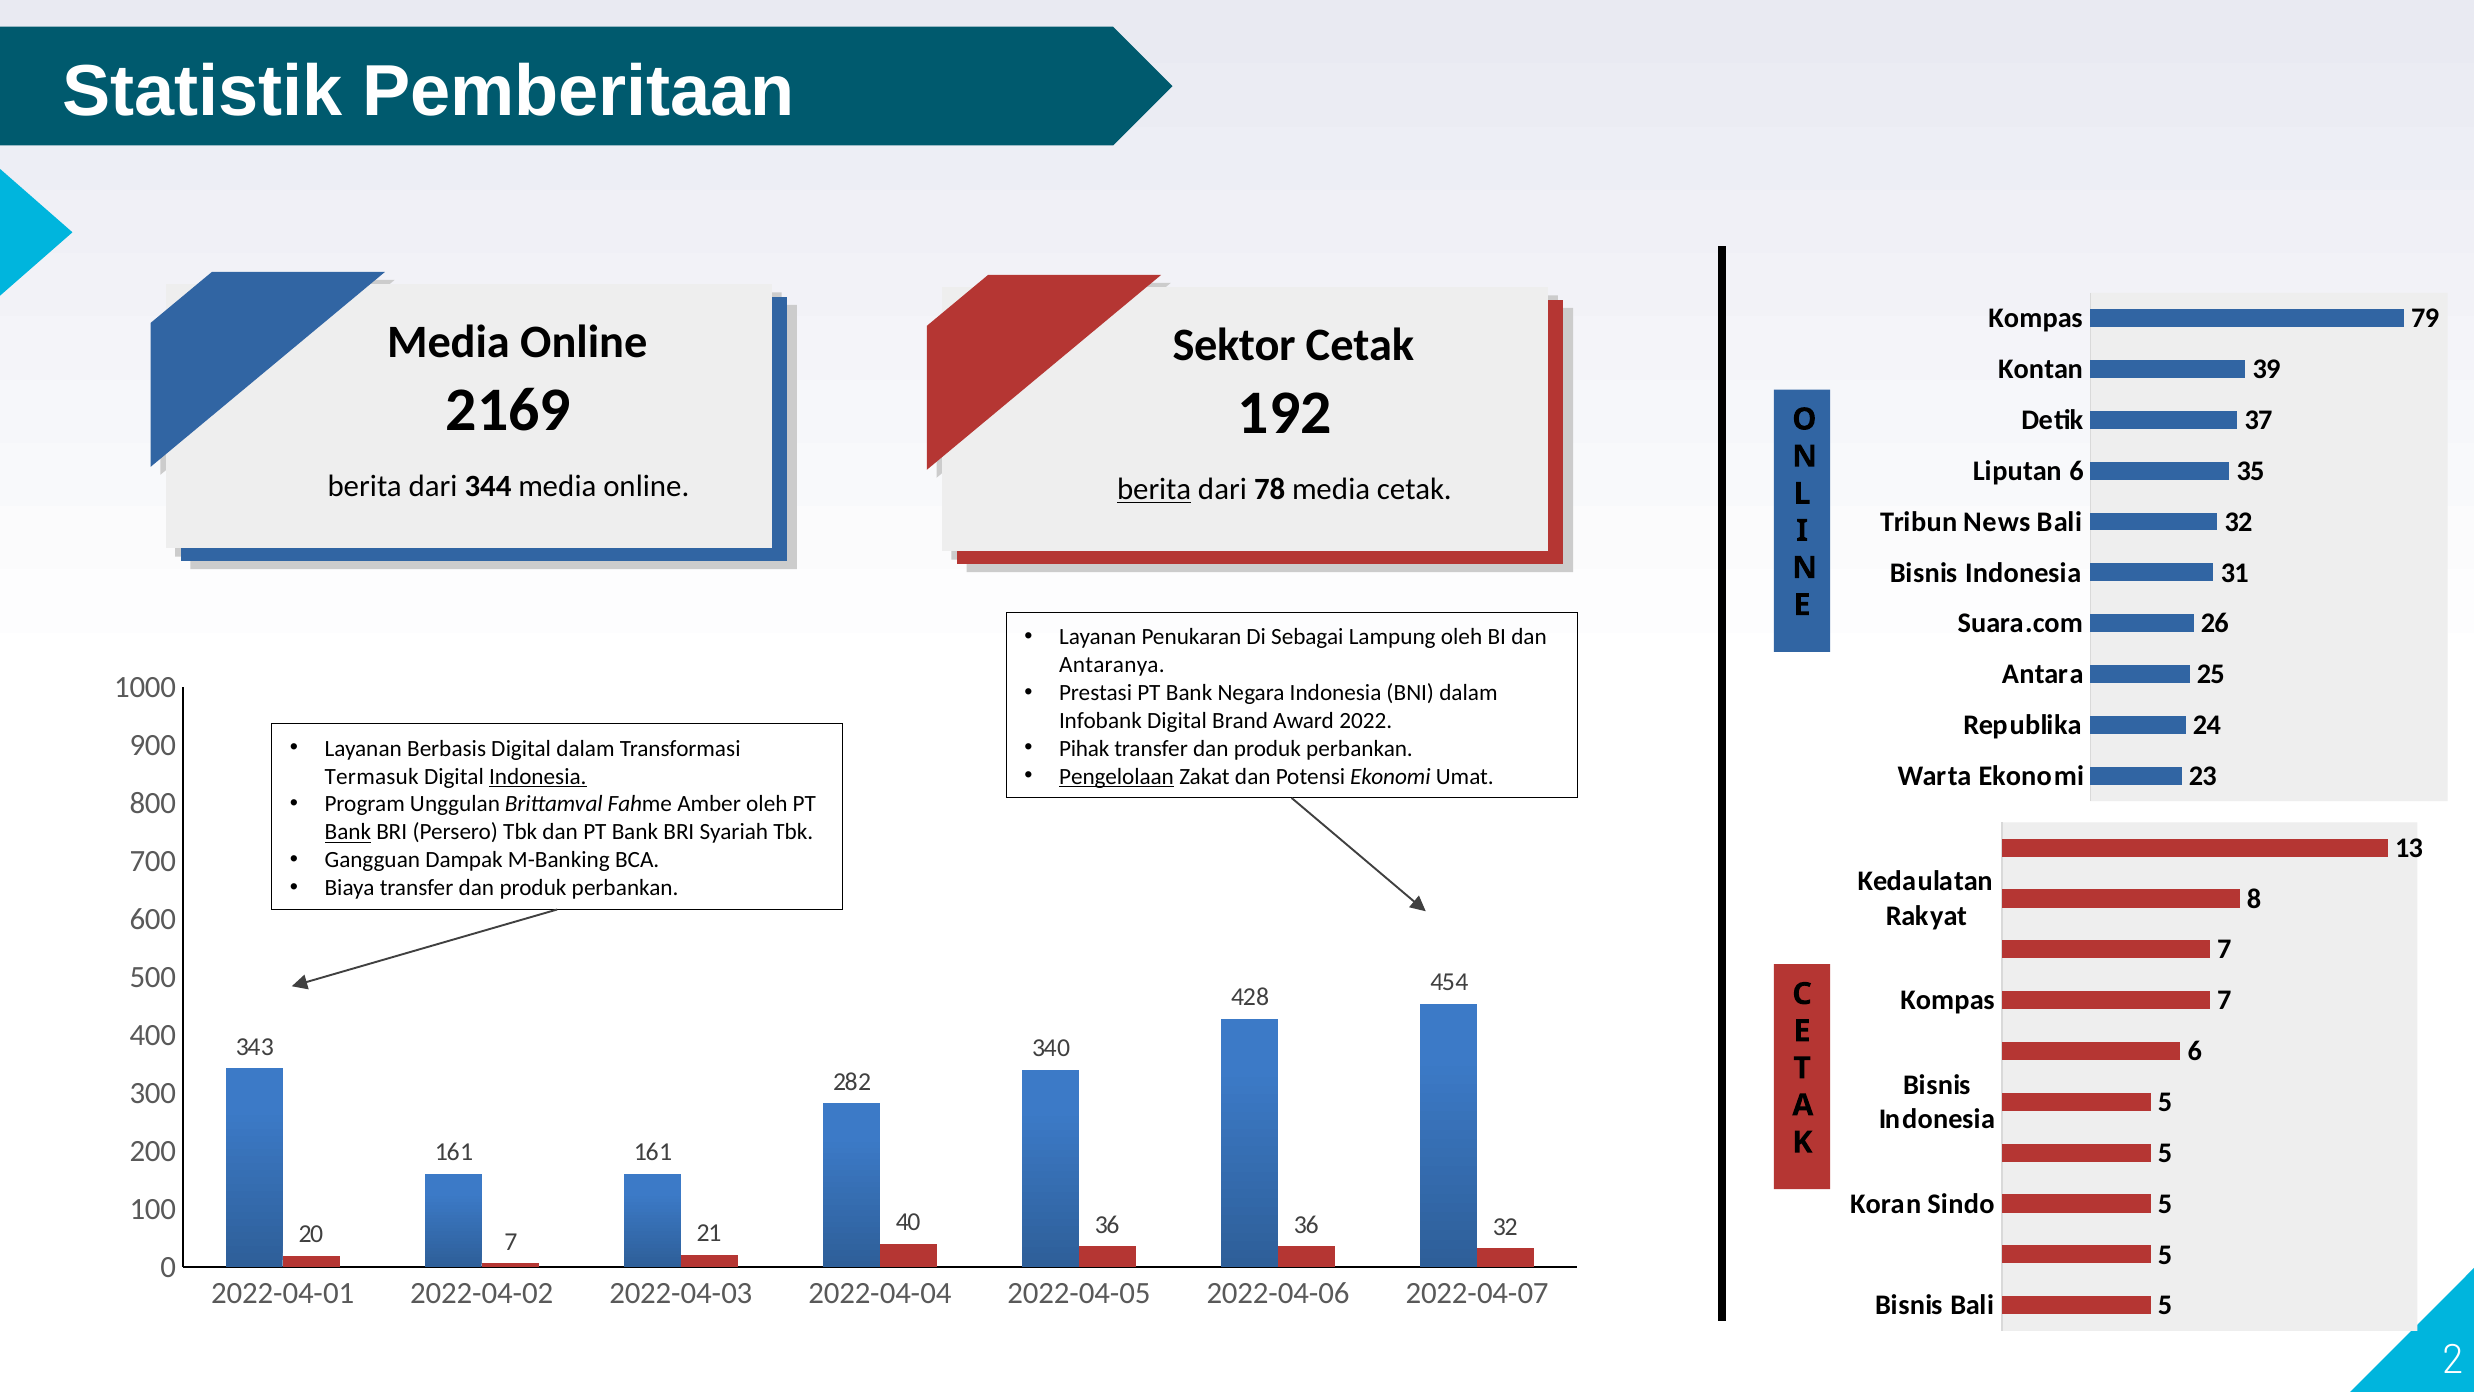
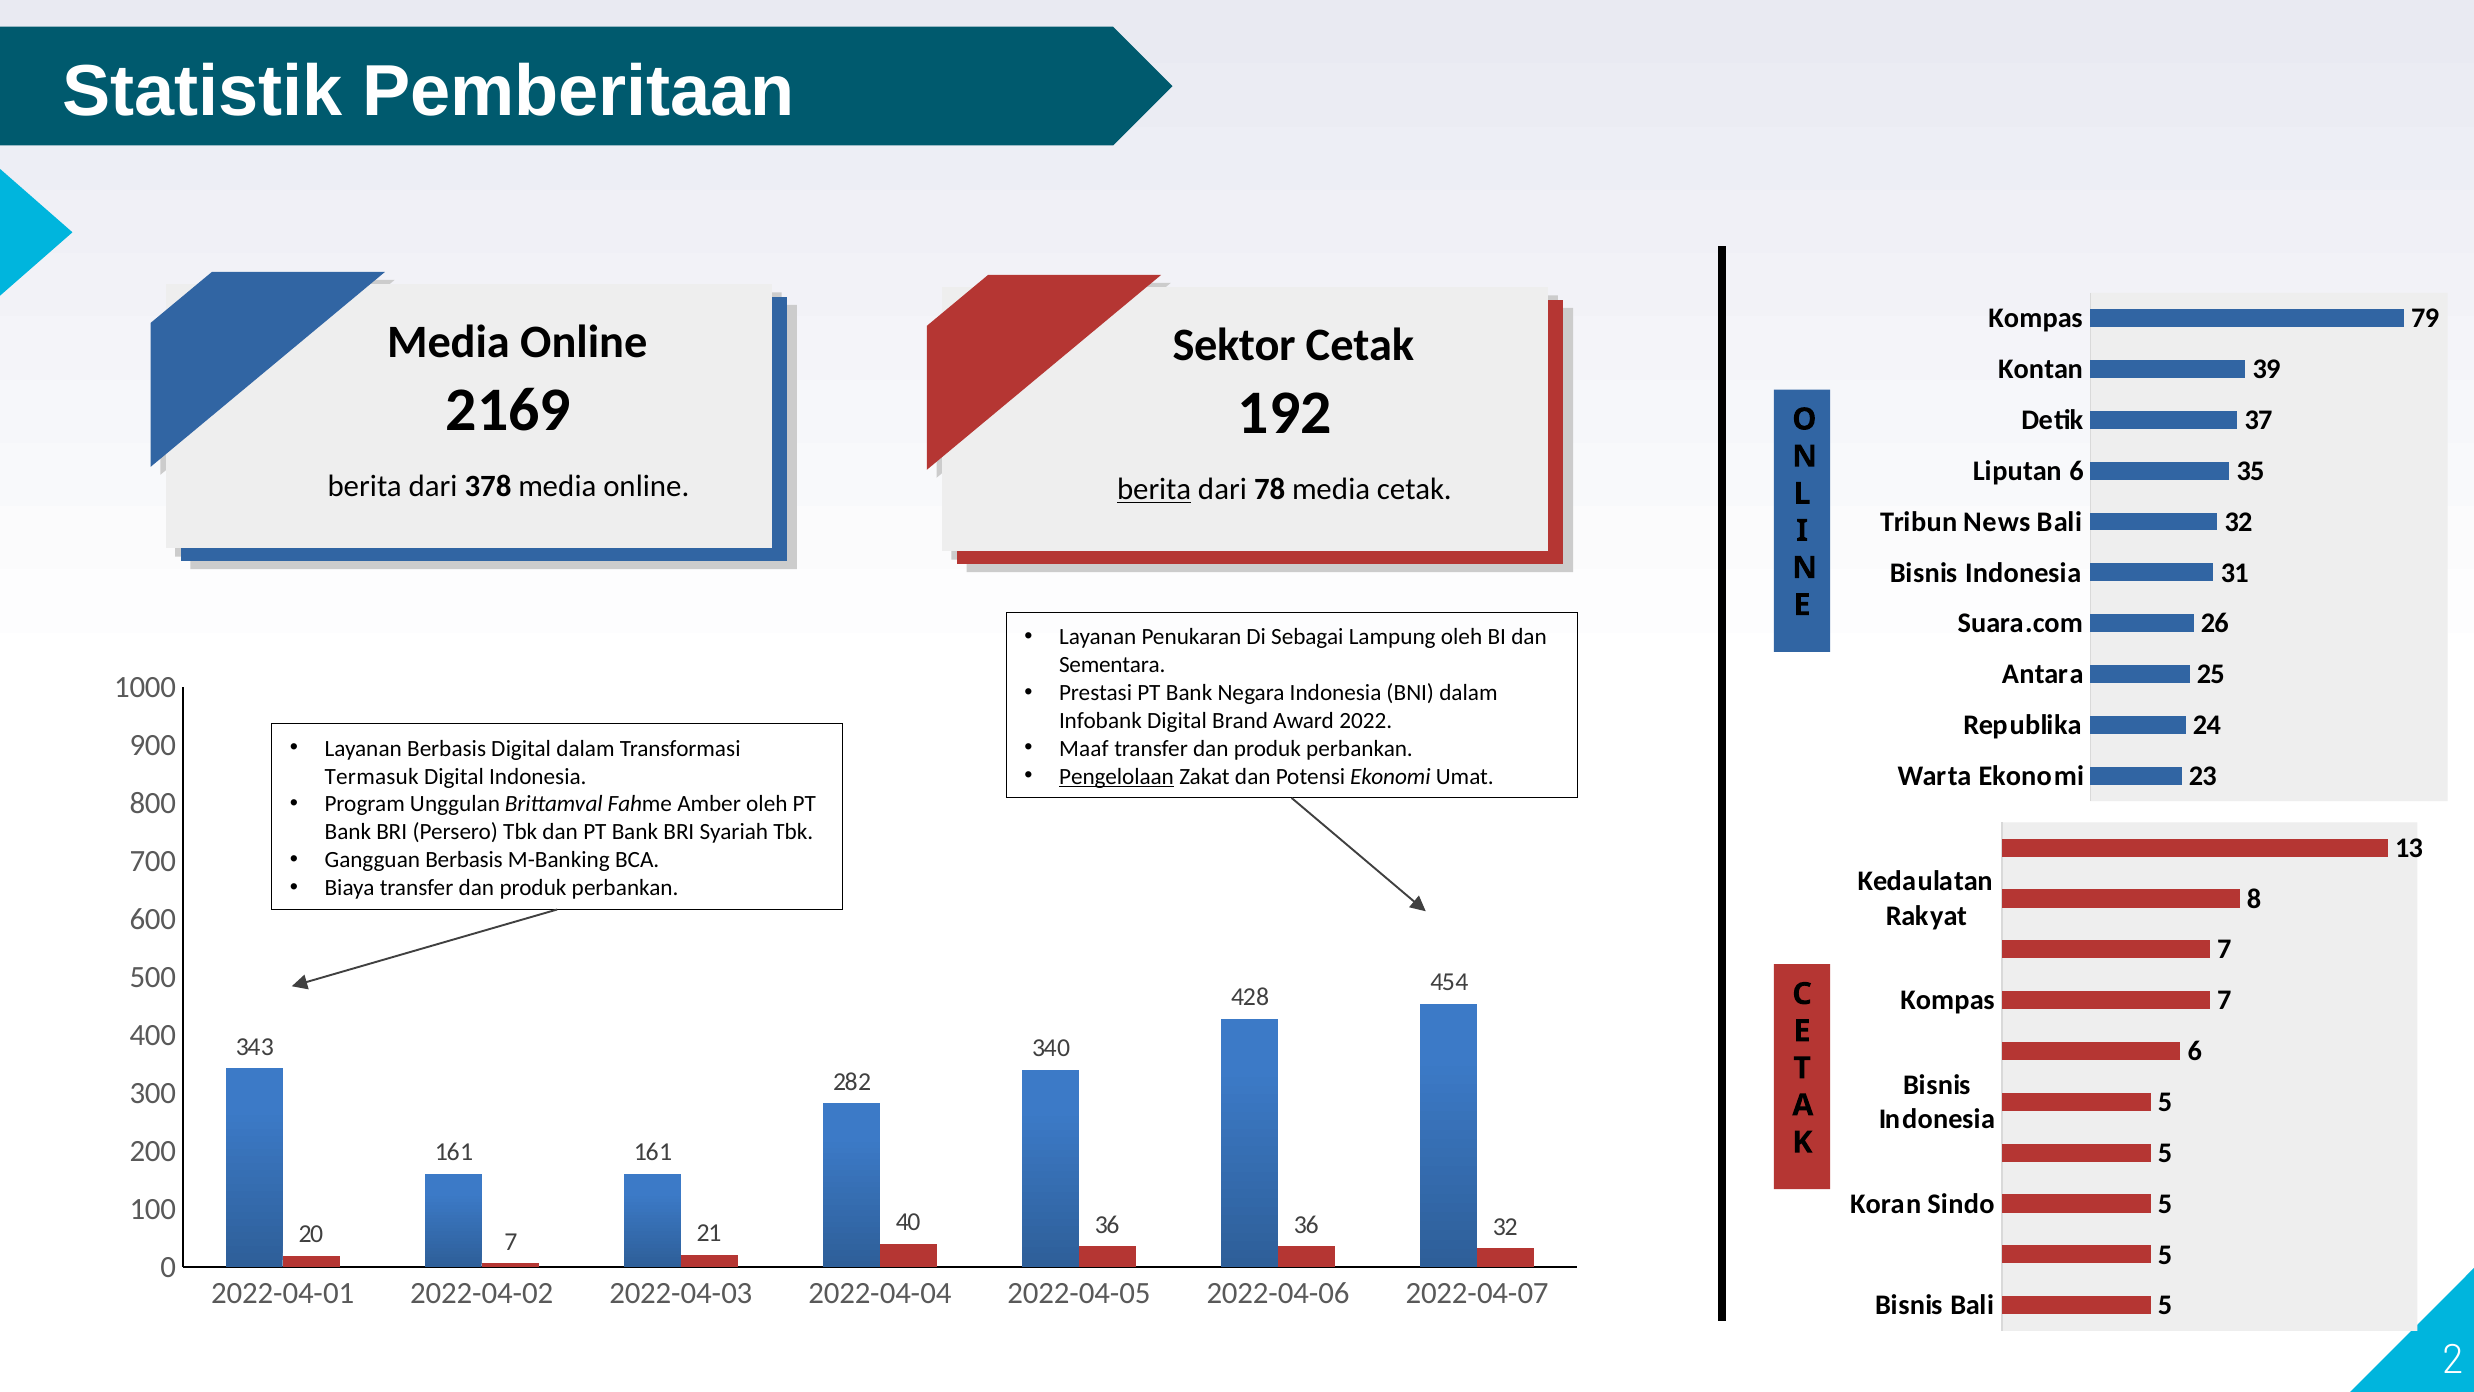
344: 344 -> 378 (488, 486)
Antaranya: Antaranya -> Sementara (1112, 665)
Pihak: Pihak -> Maaf (1084, 748)
Indonesia underline: present -> none (538, 776)
Bank underline: present -> none (348, 832)
Gangguan Dampak: Dampak -> Berbasis (464, 860)
